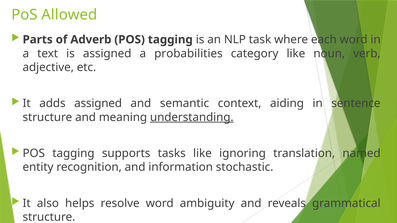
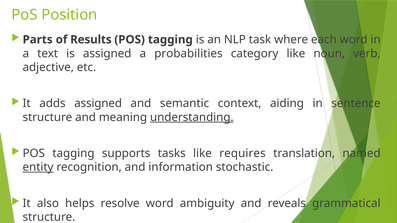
Allowed: Allowed -> Position (69, 15)
Adverb: Adverb -> Results (91, 40)
ignoring: ignoring -> requires (242, 153)
entity underline: none -> present (38, 167)
